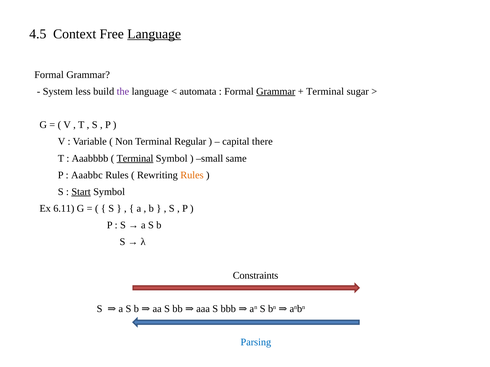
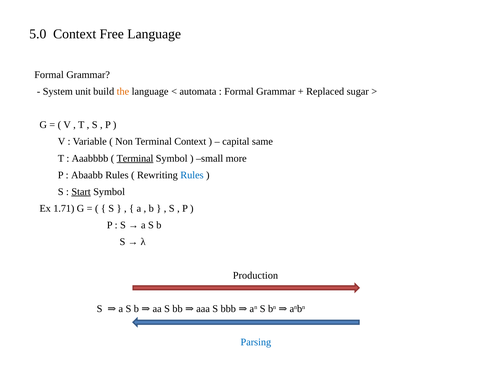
4.5: 4.5 -> 5.0 (38, 34)
Language underline: present -> none (154, 34)
less: less -> unit (83, 92)
the colour: purple -> orange (123, 92)
Grammar underline: present -> none (276, 92)
Terminal: Terminal -> Replaced (325, 92)
Terminal Regular: Regular -> Context (190, 142)
there: there -> same (262, 142)
same: same -> more (236, 159)
Aaabbc: Aaabbc -> Abaabb (87, 175)
Rules colour: orange -> blue (192, 175)
6.11: 6.11 -> 1.71 (64, 209)
Constraints: Constraints -> Production (255, 276)
